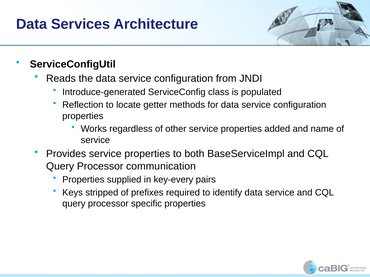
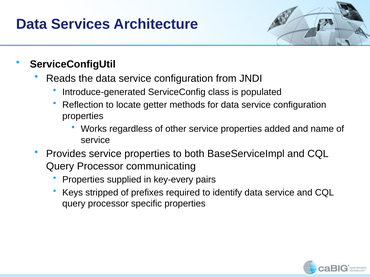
communication: communication -> communicating (161, 166)
